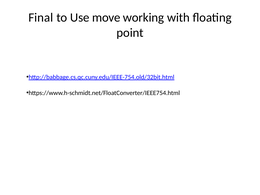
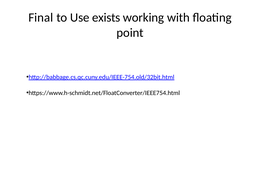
move: move -> exists (106, 18)
